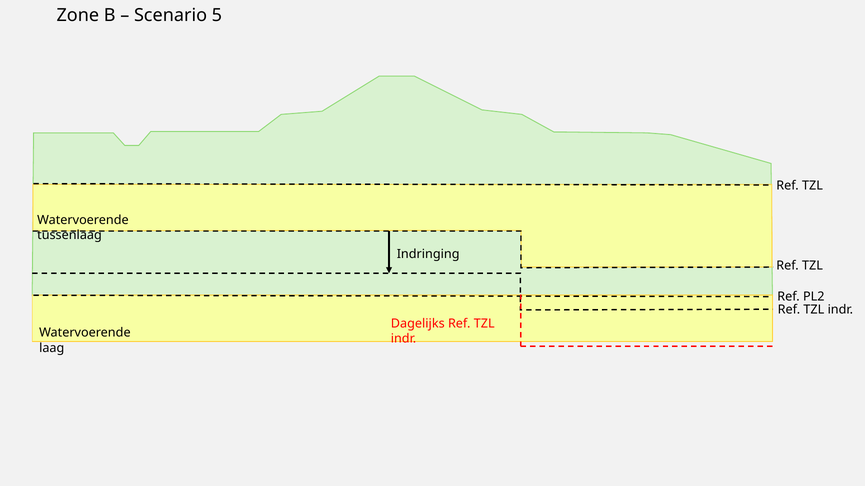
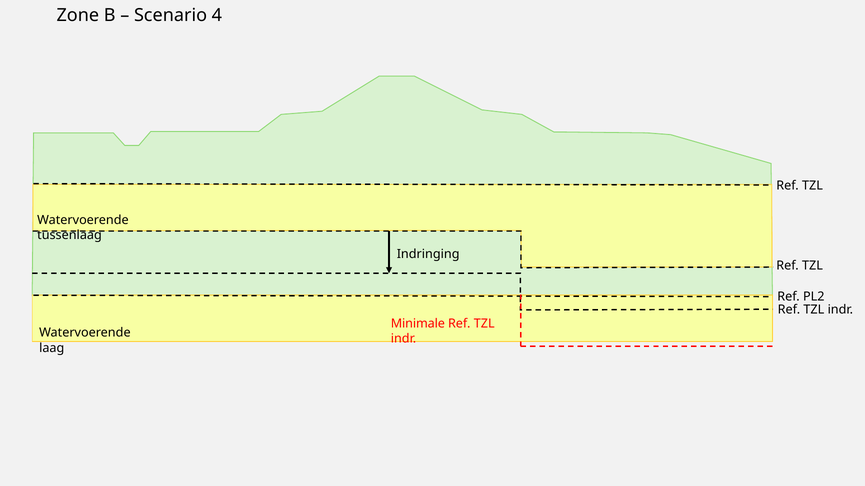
5: 5 -> 4 (217, 15)
Dagelijks: Dagelijks -> Minimale (418, 324)
